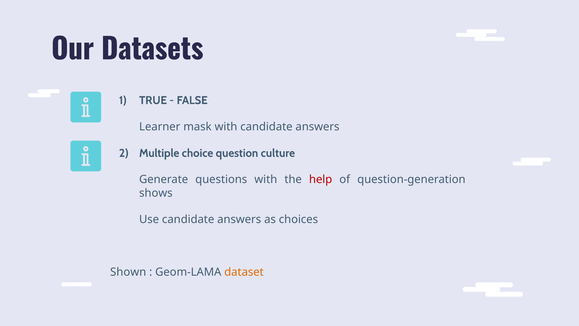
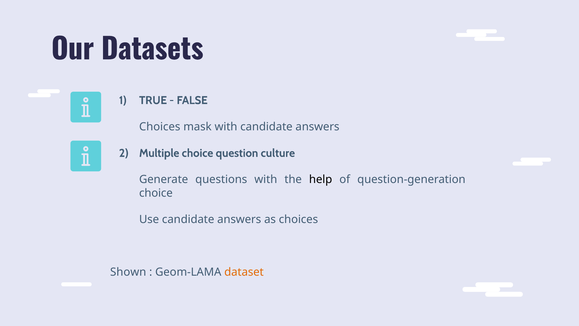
Learner: Learner -> Choices (160, 127)
help colour: red -> black (321, 179)
shows: shows -> choice (156, 193)
